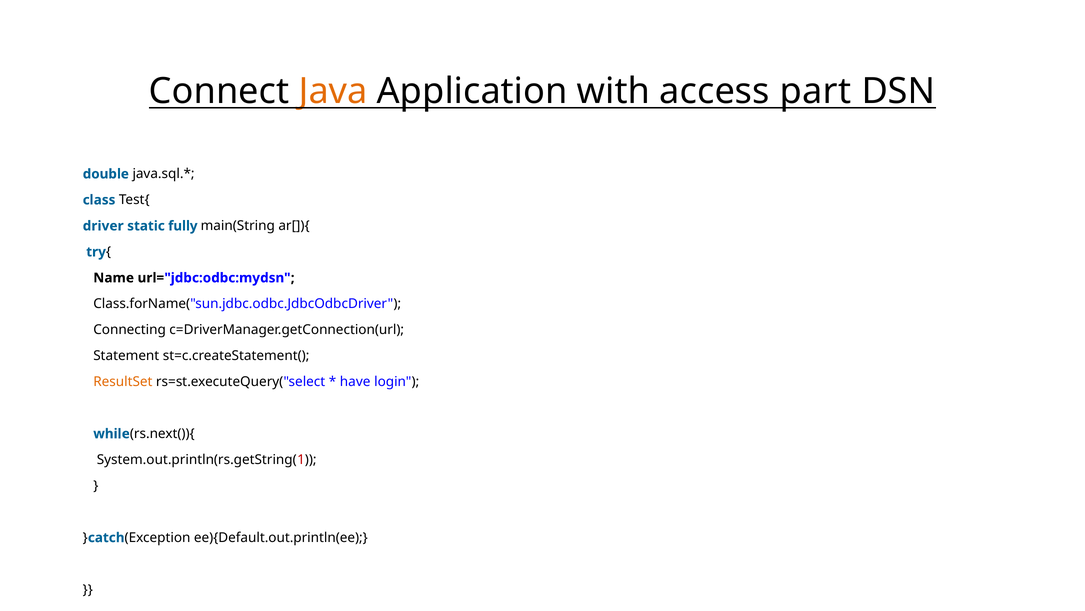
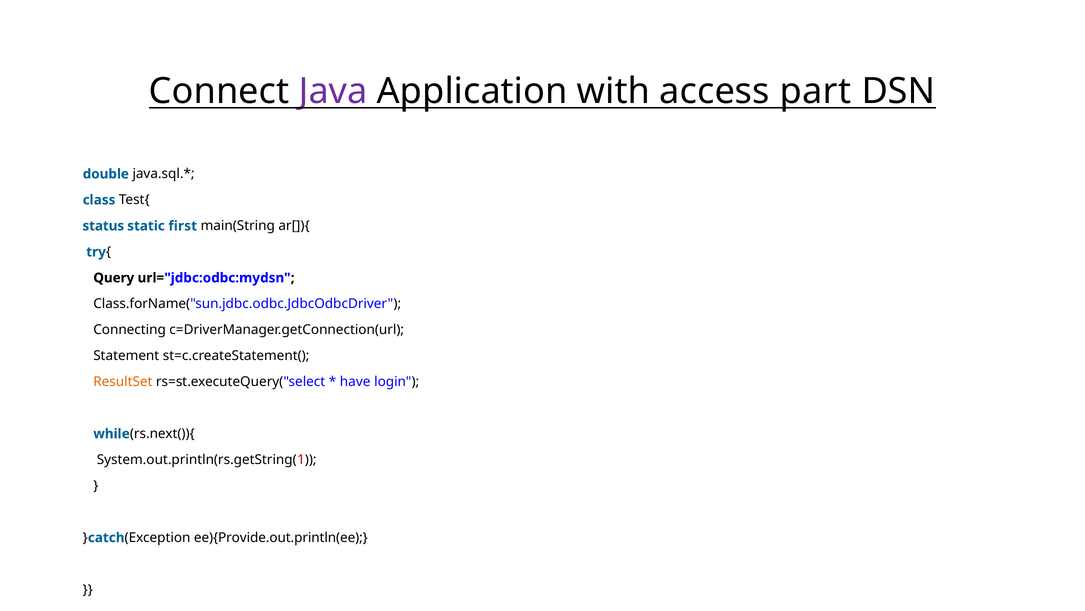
Java colour: orange -> purple (333, 91)
driver: driver -> status (103, 226)
fully: fully -> first (183, 226)
Name: Name -> Query (114, 278)
ee){Default.out.println(ee: ee){Default.out.println(ee -> ee){Provide.out.println(ee (281, 537)
